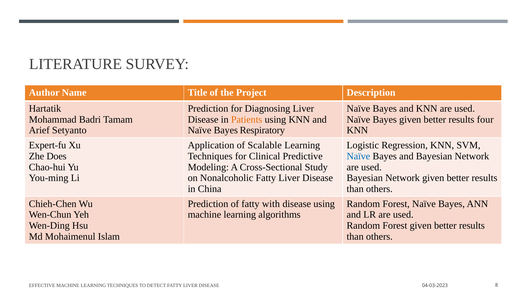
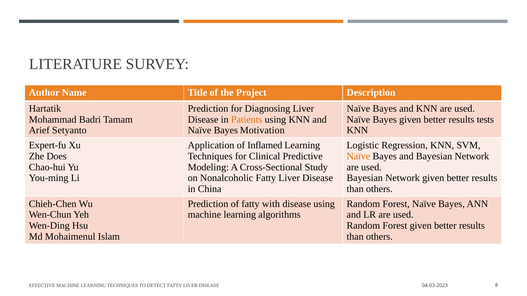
four: four -> tests (485, 120)
Respiratory: Respiratory -> Motivation (262, 131)
Scalable: Scalable -> Inflamed (265, 145)
Naïve colour: blue -> orange (358, 156)
